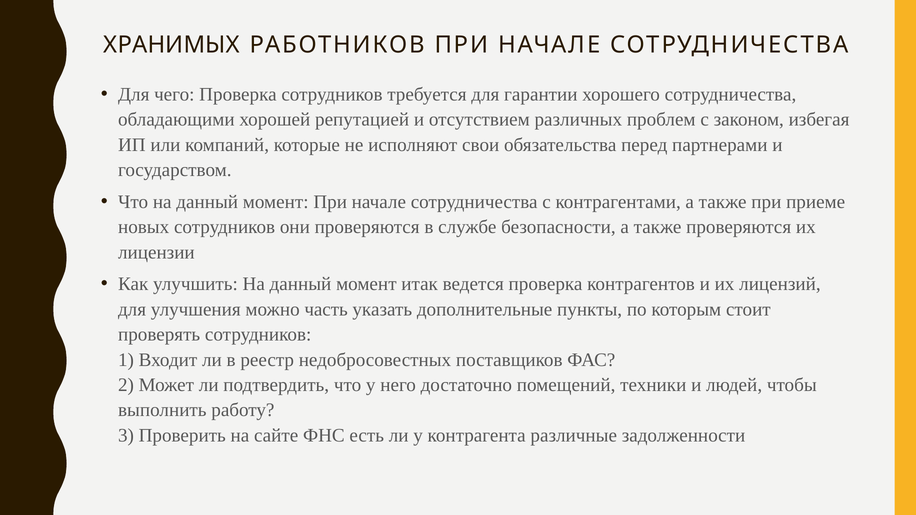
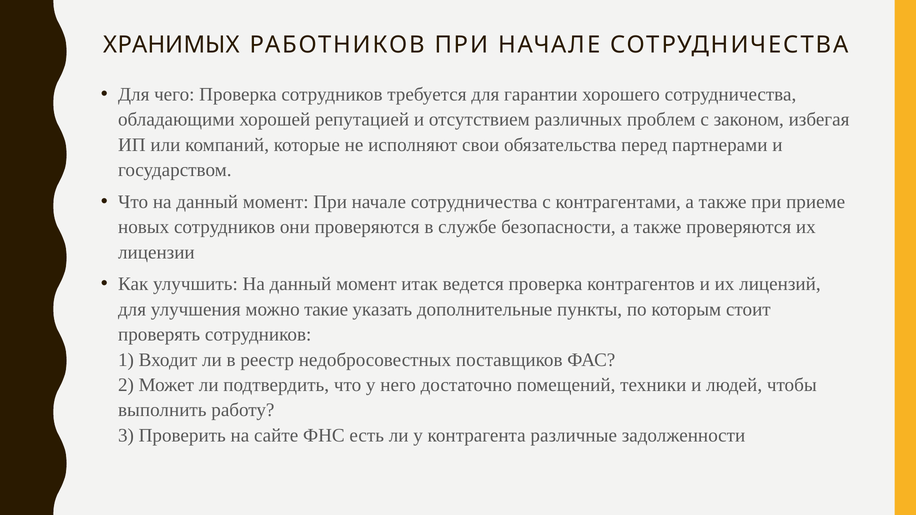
часть: часть -> такие (326, 309)
